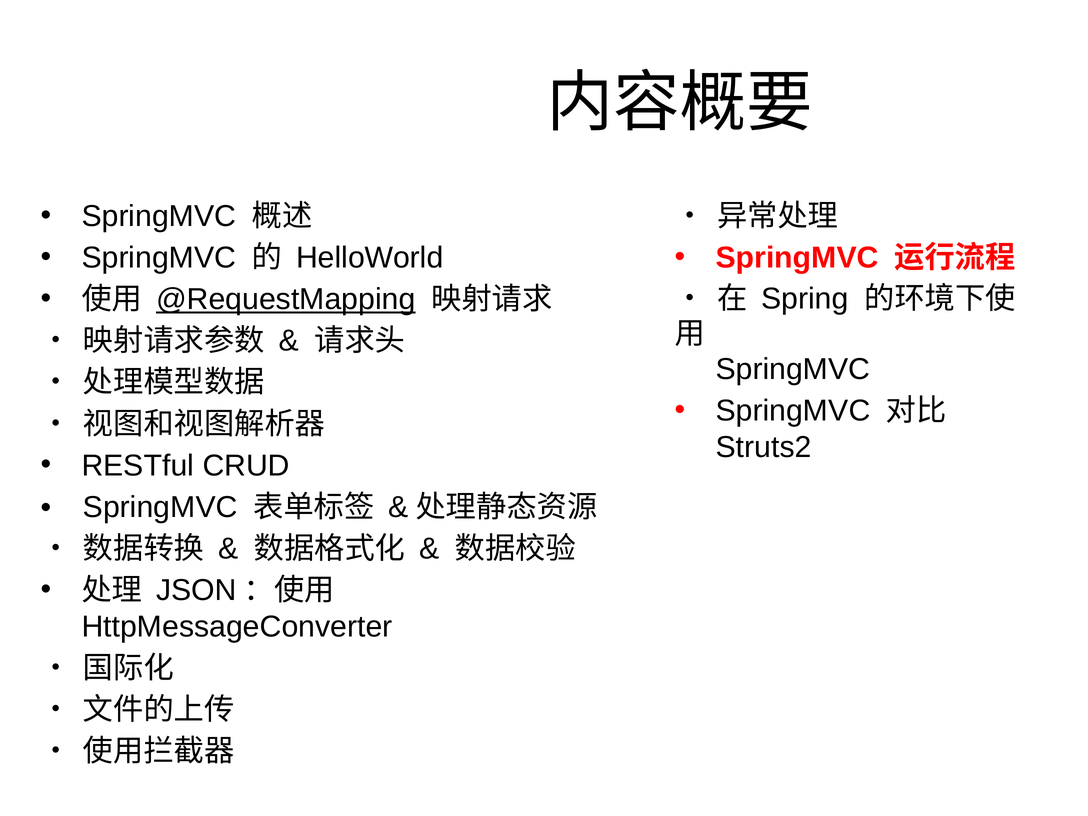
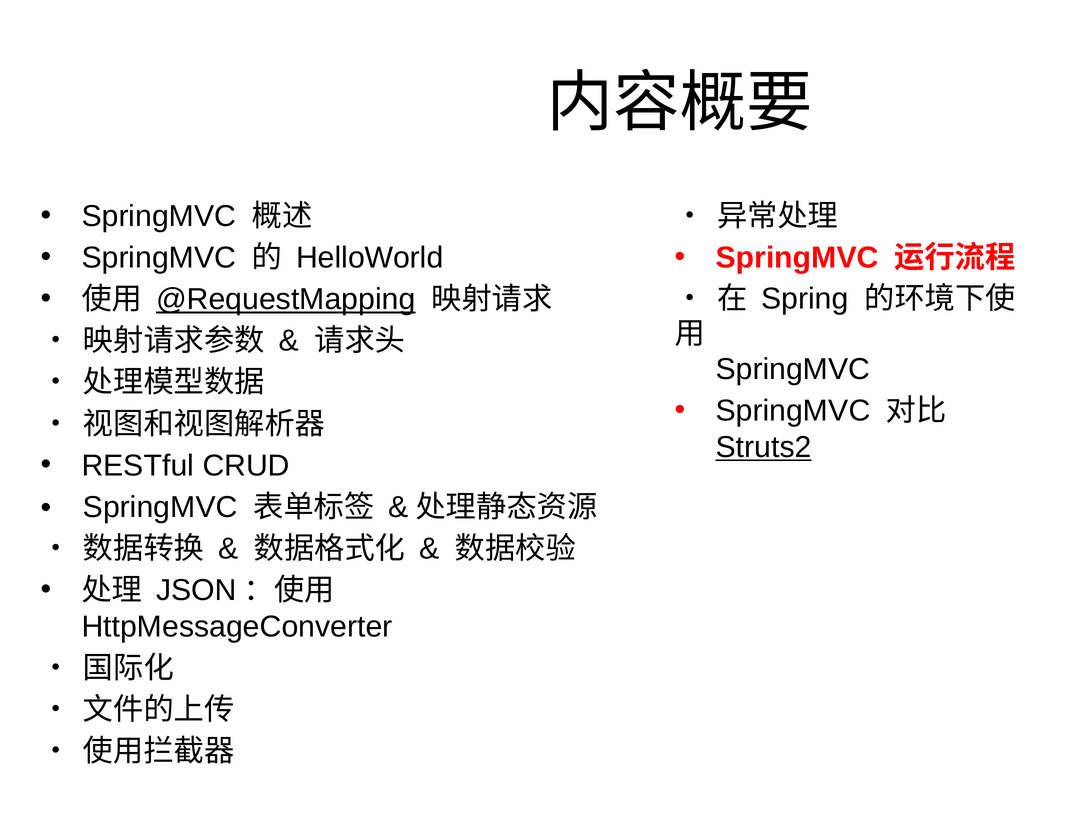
Struts2 underline: none -> present (764, 447)
